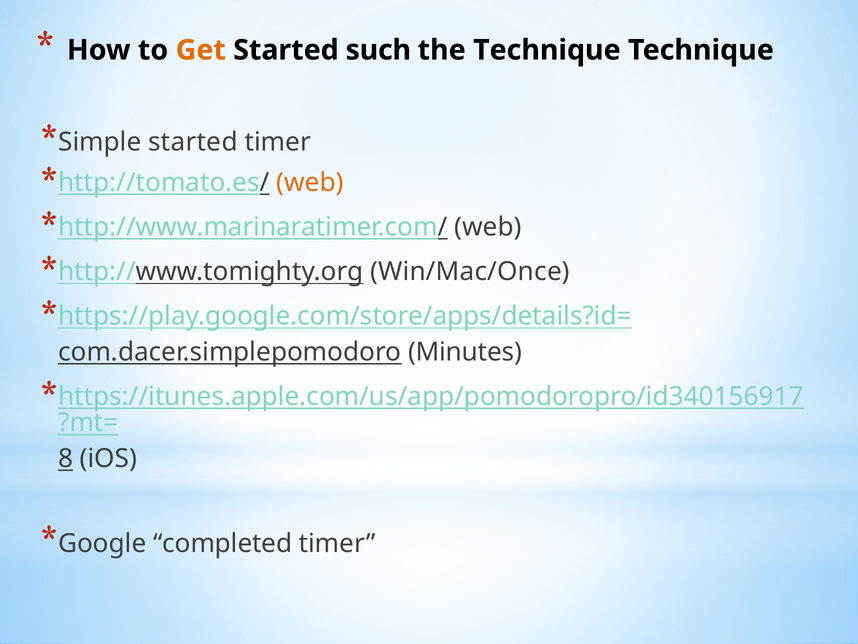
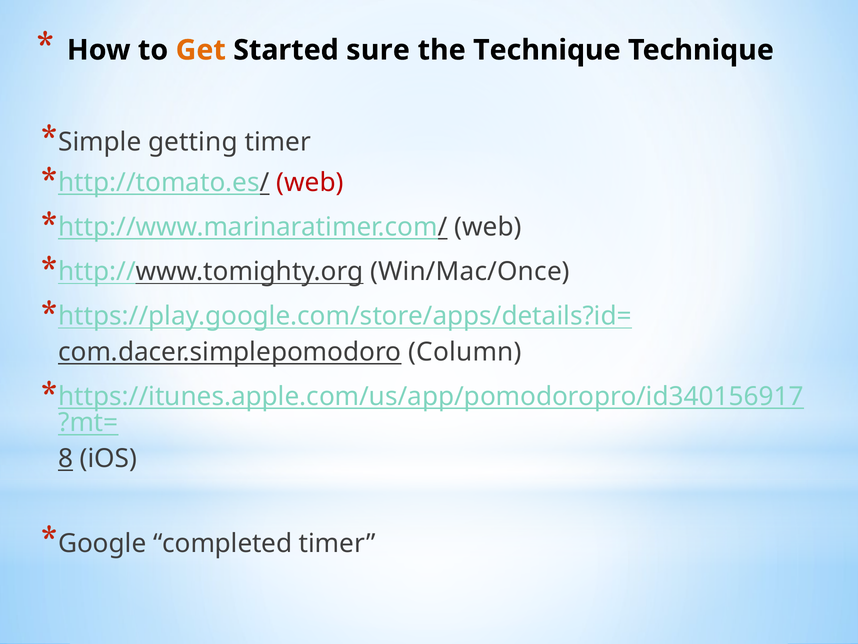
such: such -> sure (378, 50)
Simple started: started -> getting (193, 142)
web colour: orange -> red (310, 182)
Minutes: Minutes -> Column (465, 352)
